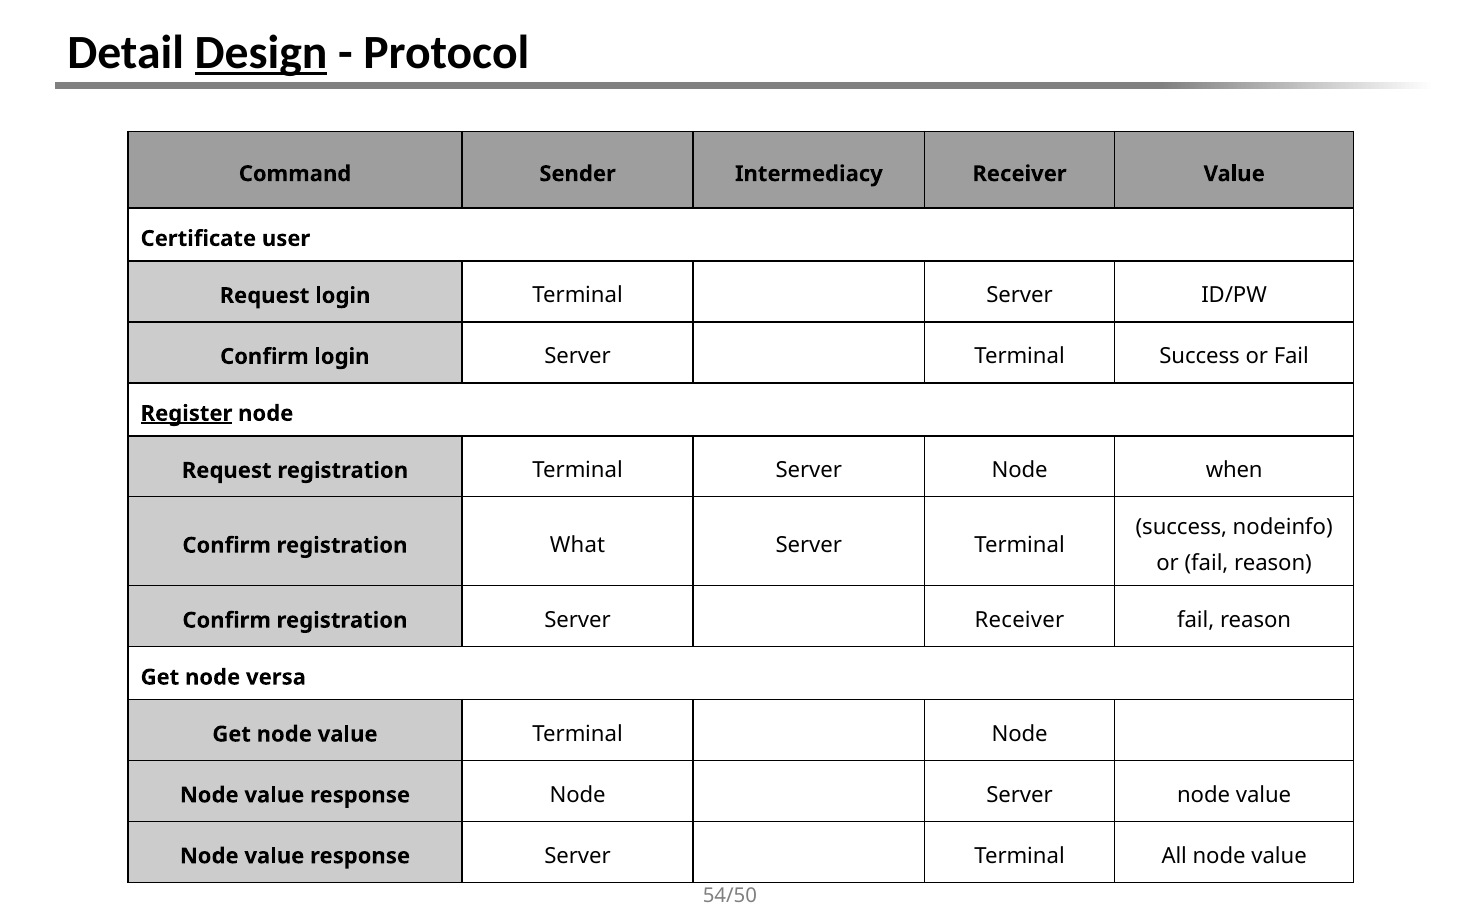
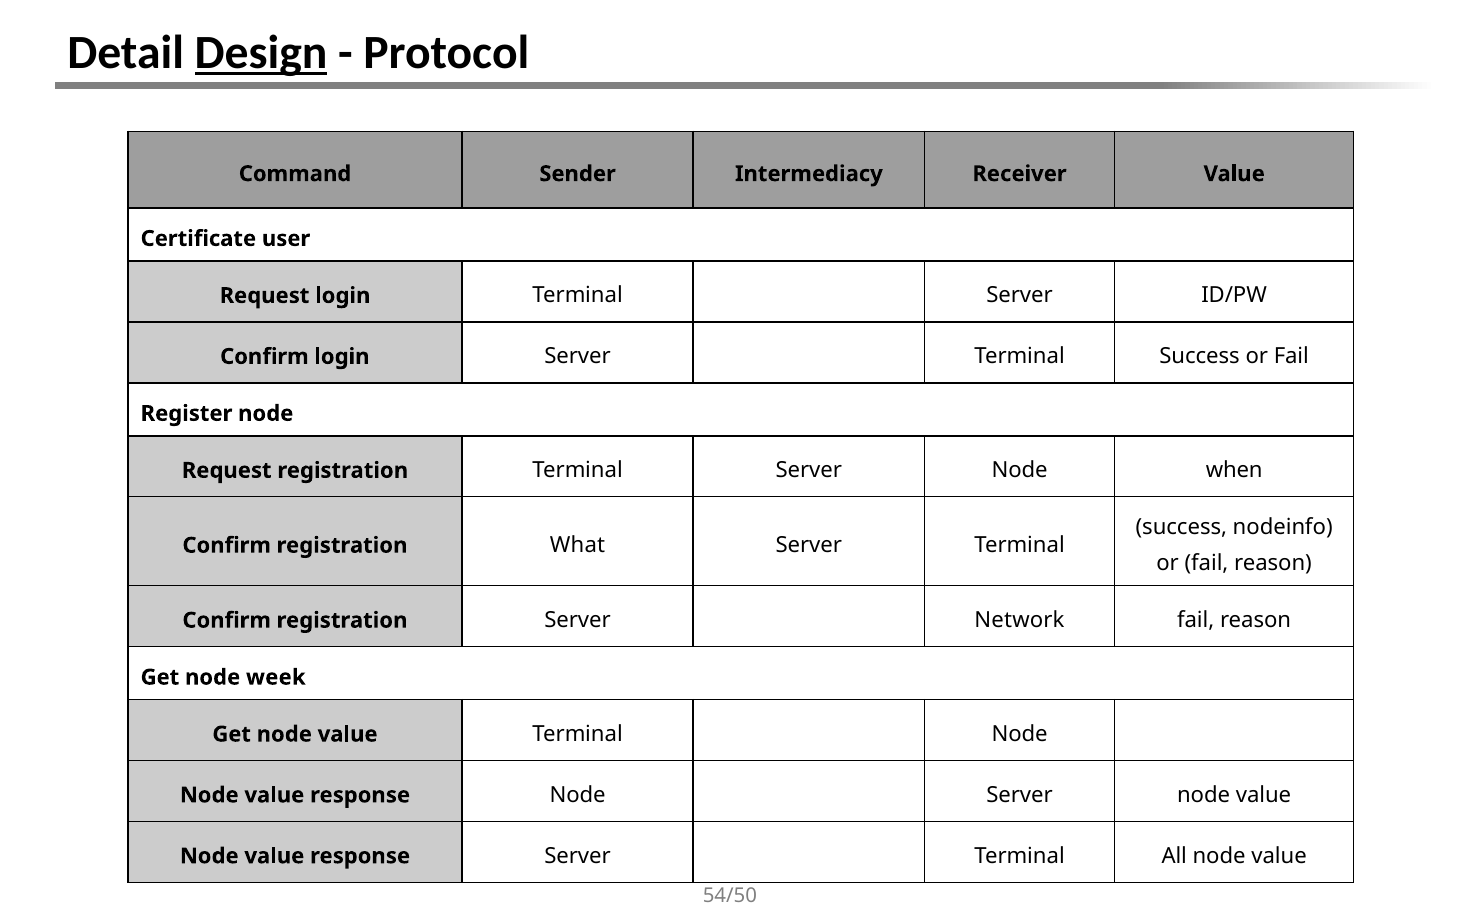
Register underline: present -> none (187, 414)
Server Receiver: Receiver -> Network (1019, 621)
versa: versa -> week (276, 677)
